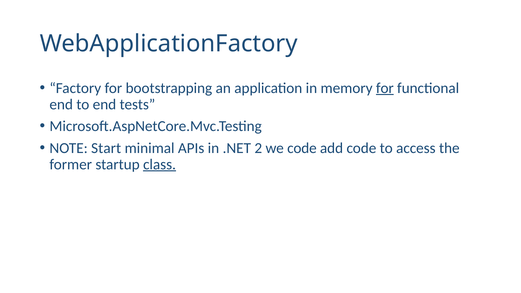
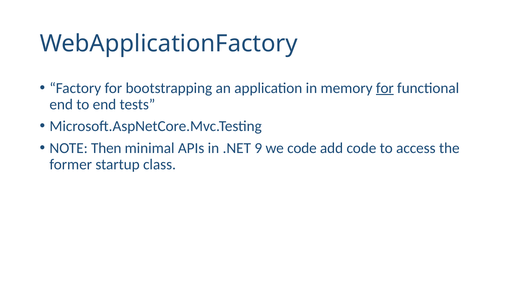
Start: Start -> Then (106, 148)
2: 2 -> 9 (258, 148)
class underline: present -> none (160, 164)
